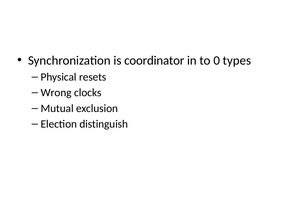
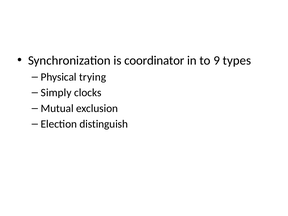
0: 0 -> 9 (217, 60)
resets: resets -> trying (93, 77)
Wrong: Wrong -> Simply (56, 93)
